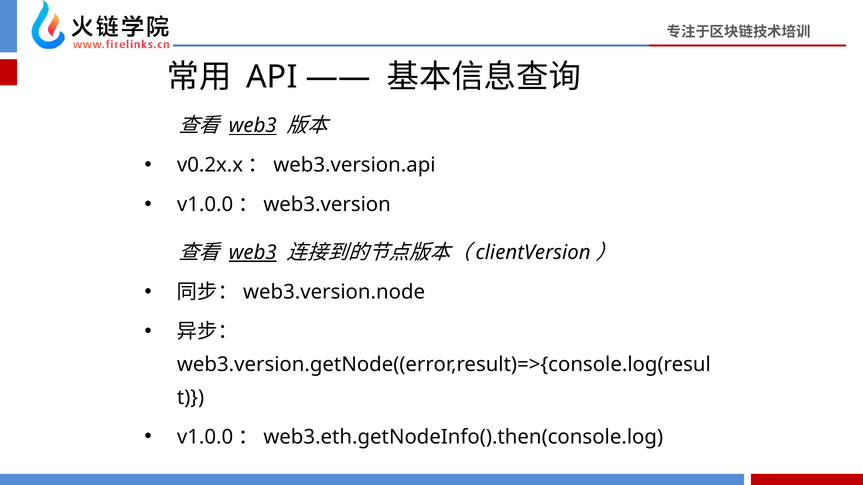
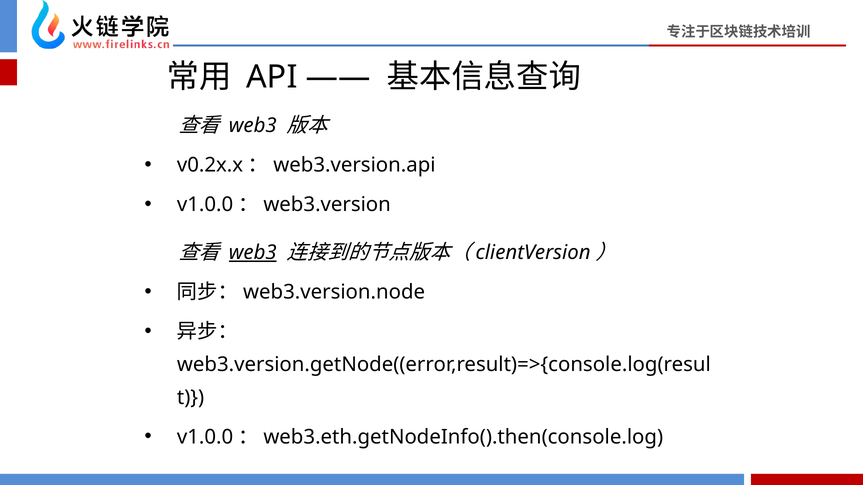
web3 underline: present -> none (253, 126)
